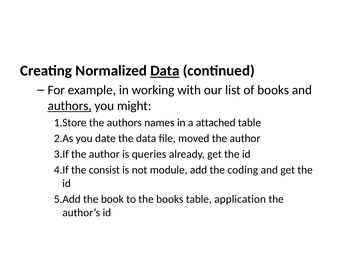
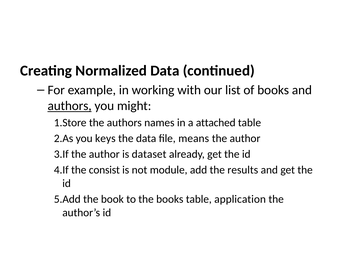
Data underline: present -> none (165, 71)
date: date -> keys (105, 138)
moved: moved -> means (194, 138)
queries: queries -> dataset (149, 154)
coding: coding -> results (243, 170)
